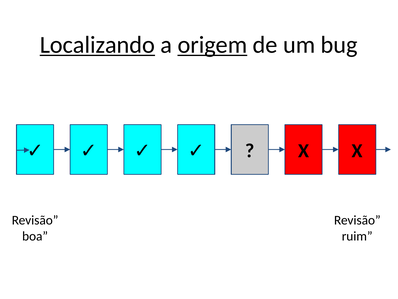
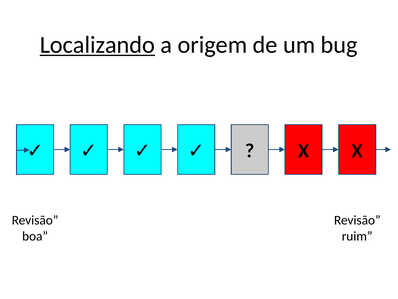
origem underline: present -> none (212, 45)
